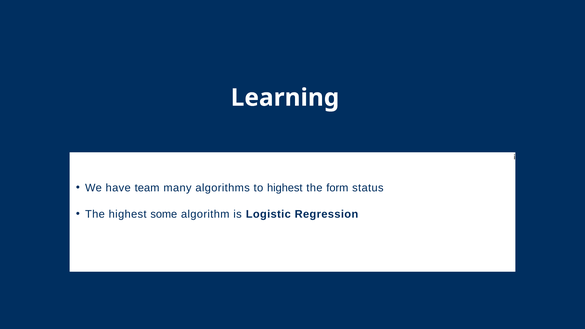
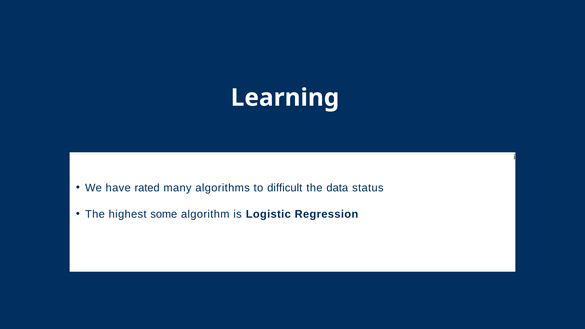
team: team -> rated (147, 188)
to highest: highest -> difficult (285, 188)
form: form -> data (337, 188)
